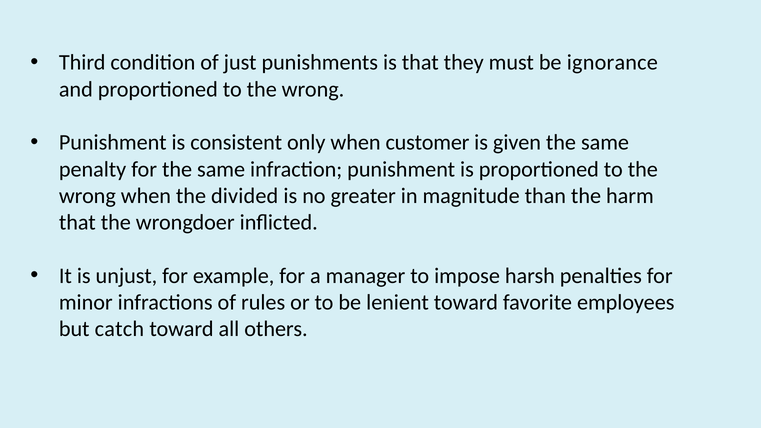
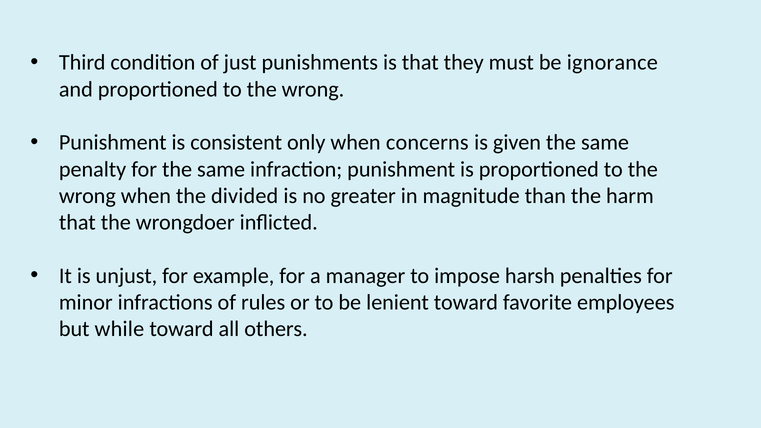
customer: customer -> concerns (427, 143)
catch: catch -> while (119, 329)
